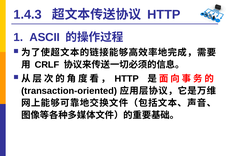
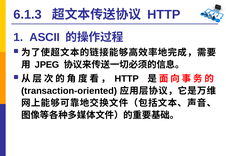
1.4.3: 1.4.3 -> 6.1.3 (28, 15)
CRLF: CRLF -> JPEG (47, 65)
